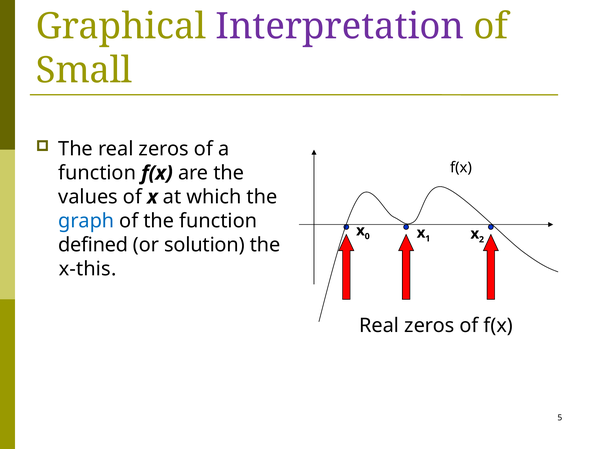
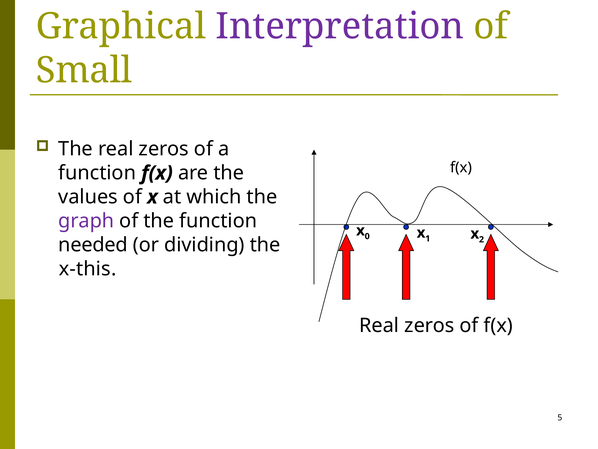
graph colour: blue -> purple (86, 221)
defined: defined -> needed (93, 245)
solution: solution -> dividing (204, 245)
